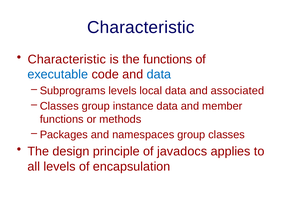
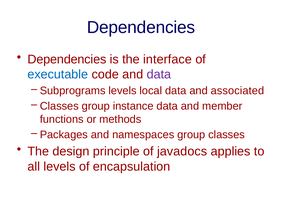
Characteristic: Characteristic -> Dependencies (141, 27)
Characteristic: Characteristic -> Dependencies (67, 59)
the functions: functions -> interface (167, 59)
data colour: blue -> purple (159, 74)
